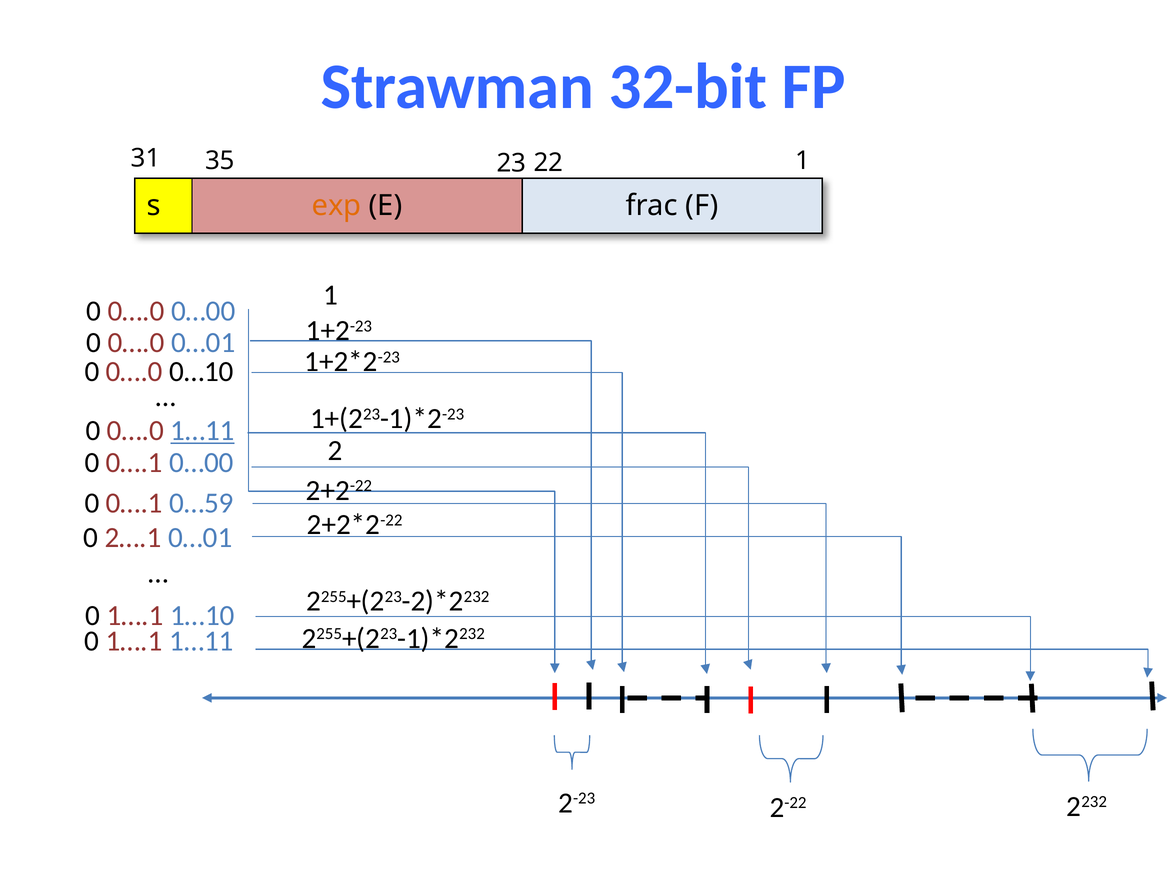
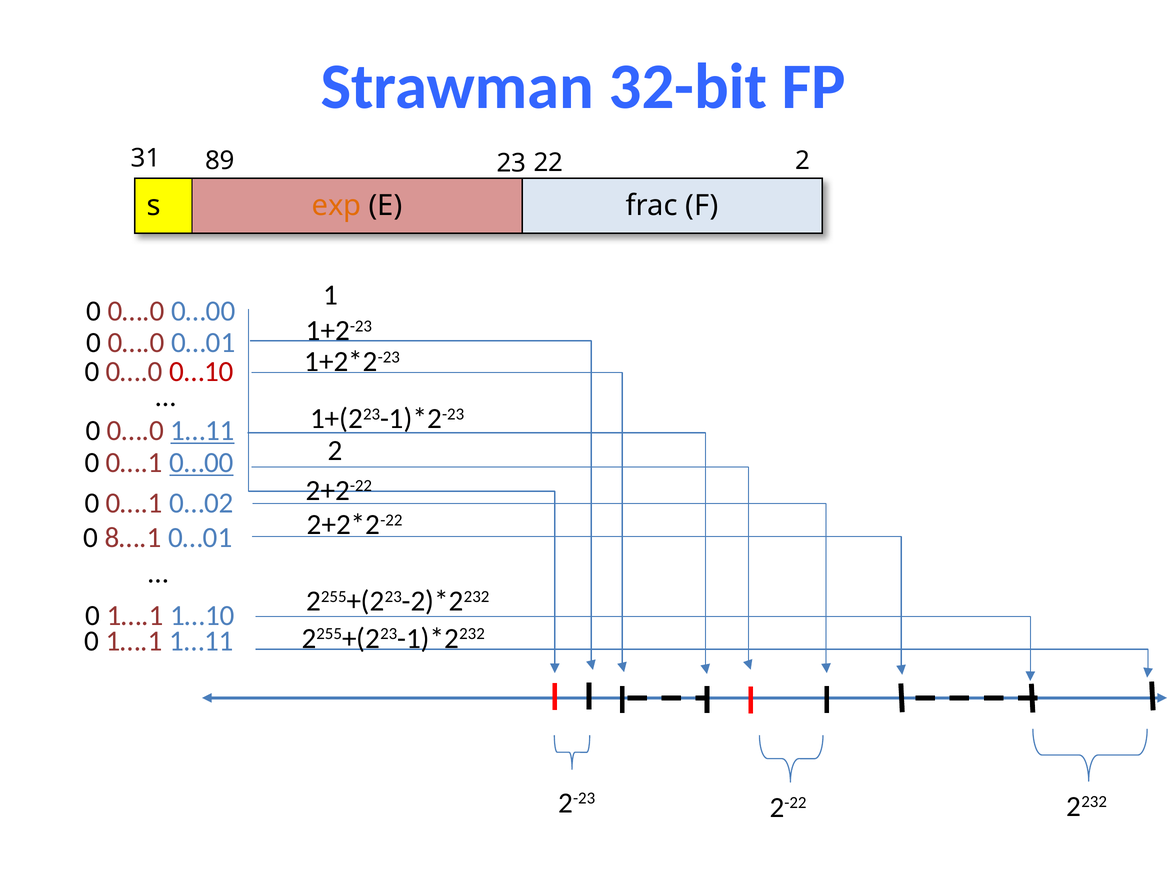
35: 35 -> 89 (220, 160)
22 1: 1 -> 2 (803, 160)
0…10 colour: black -> red (201, 371)
0…00 underline: none -> present (201, 462)
0…59: 0…59 -> 0…02 (201, 502)
2….1: 2….1 -> 8….1 (133, 537)
